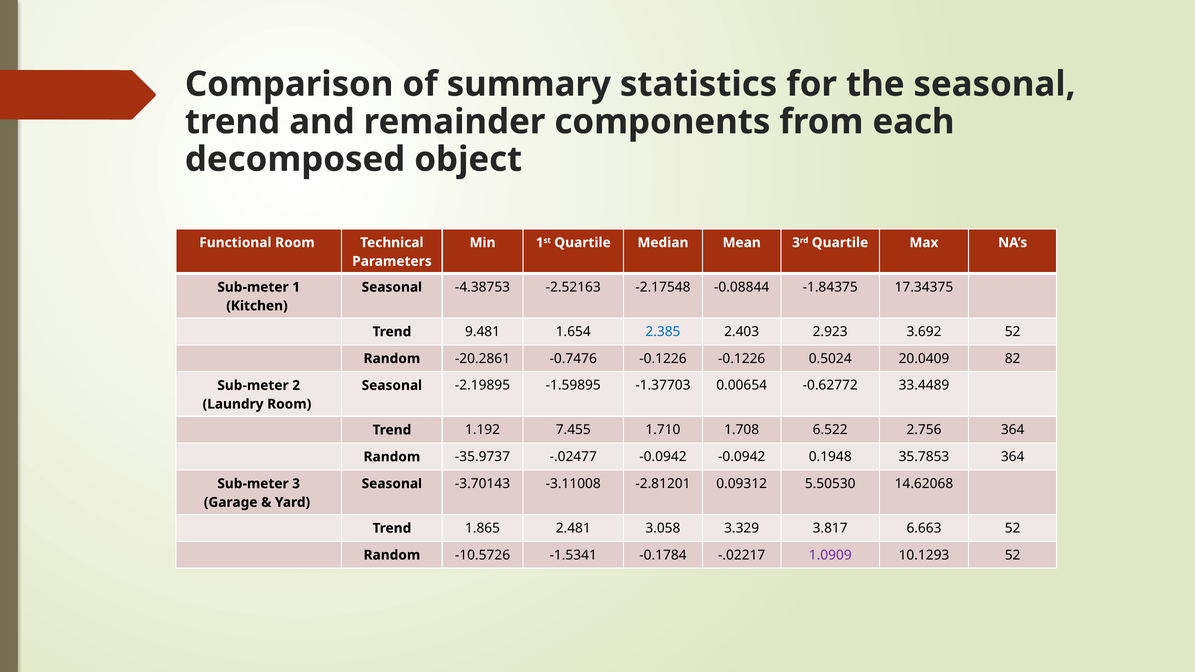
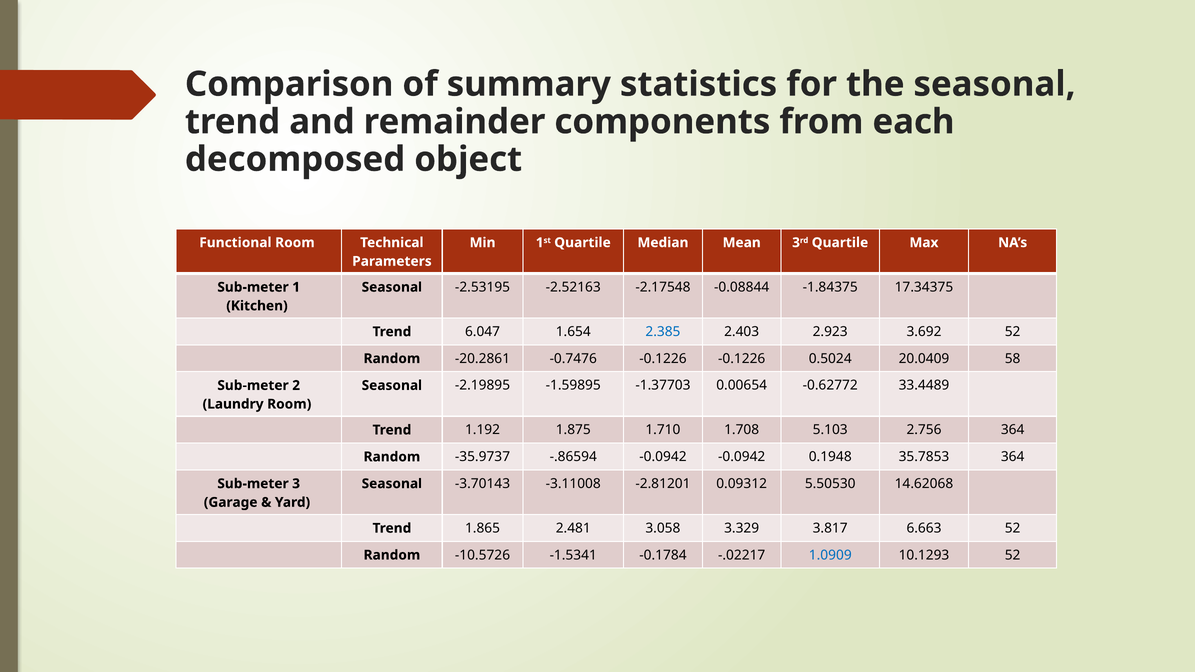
-4.38753: -4.38753 -> -2.53195 (483, 287)
9.481: 9.481 -> 6.047 (483, 332)
82: 82 -> 58 (1013, 359)
7.455: 7.455 -> 1.875 (573, 430)
6.522: 6.522 -> 5.103 (830, 430)
-.02477: -.02477 -> -.86594 (573, 457)
1.0909 colour: purple -> blue (830, 555)
